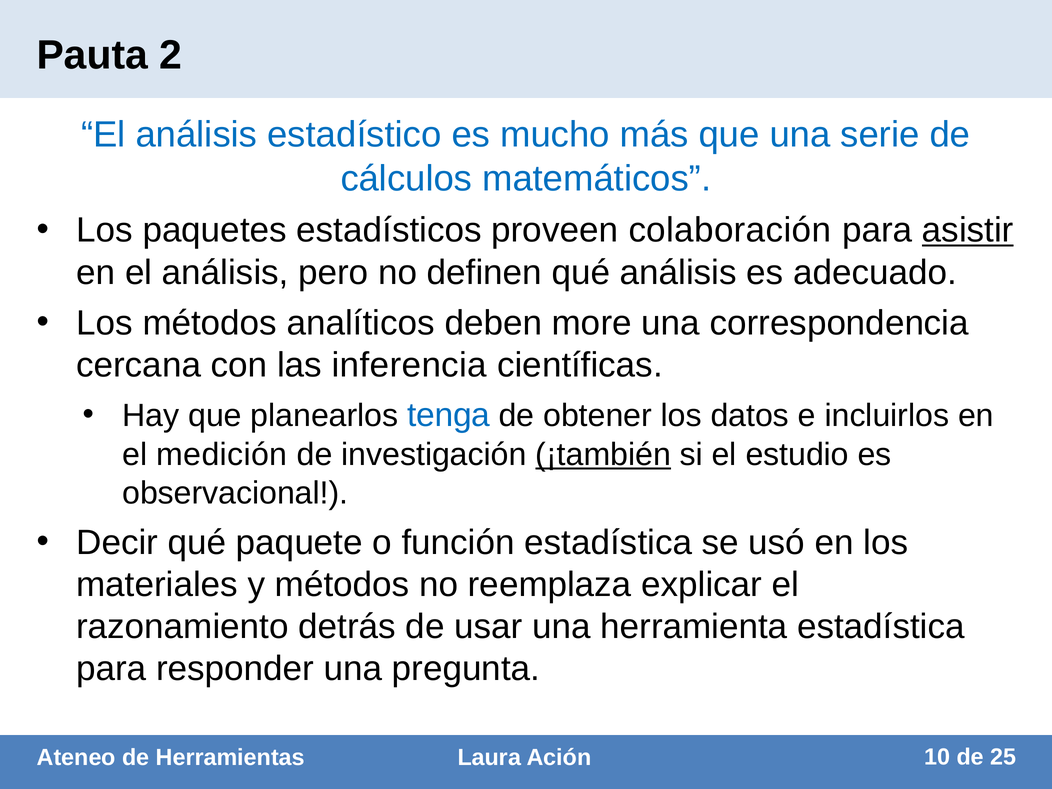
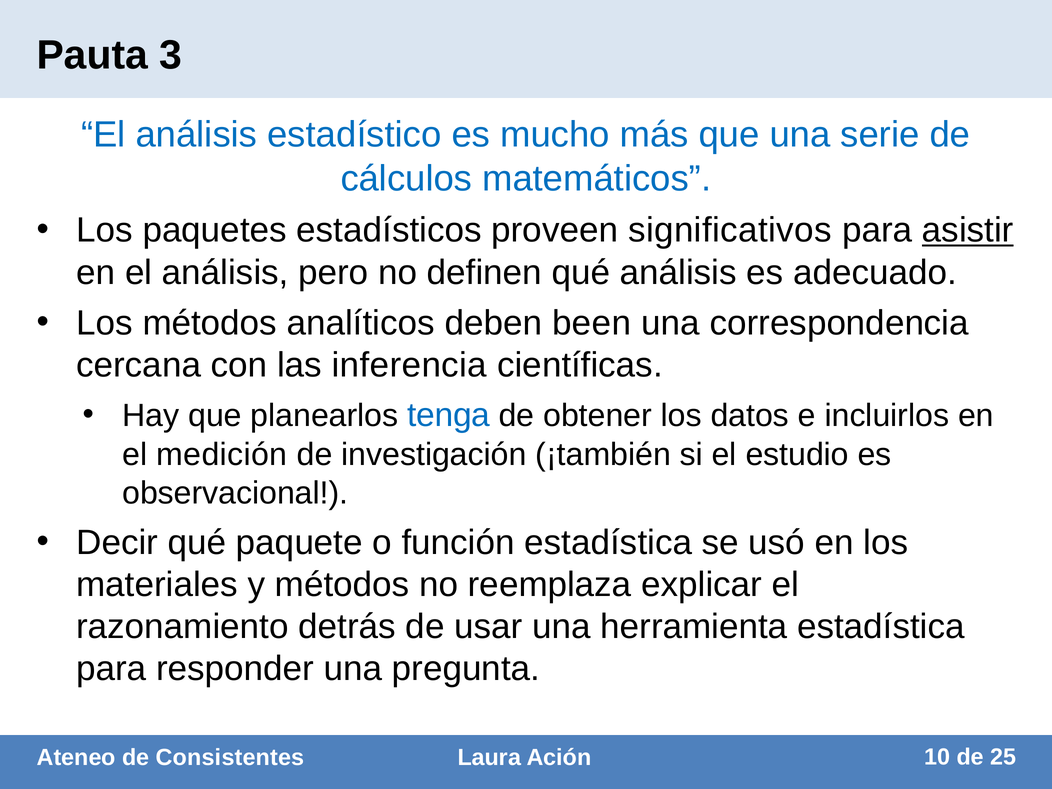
2: 2 -> 3 (171, 55)
colaboración: colaboración -> significativos (730, 230)
more: more -> been (592, 323)
¡también underline: present -> none (603, 455)
Herramientas: Herramientas -> Consistentes (230, 757)
